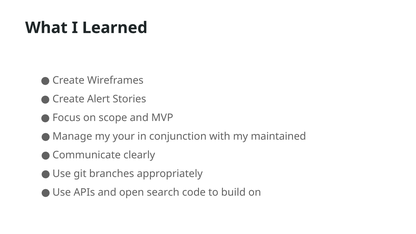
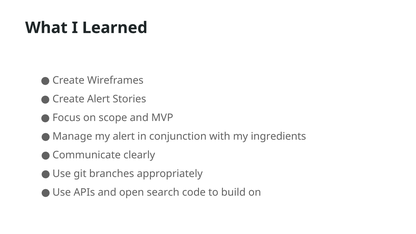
my your: your -> alert (124, 136)
maintained: maintained -> ingredients (278, 136)
